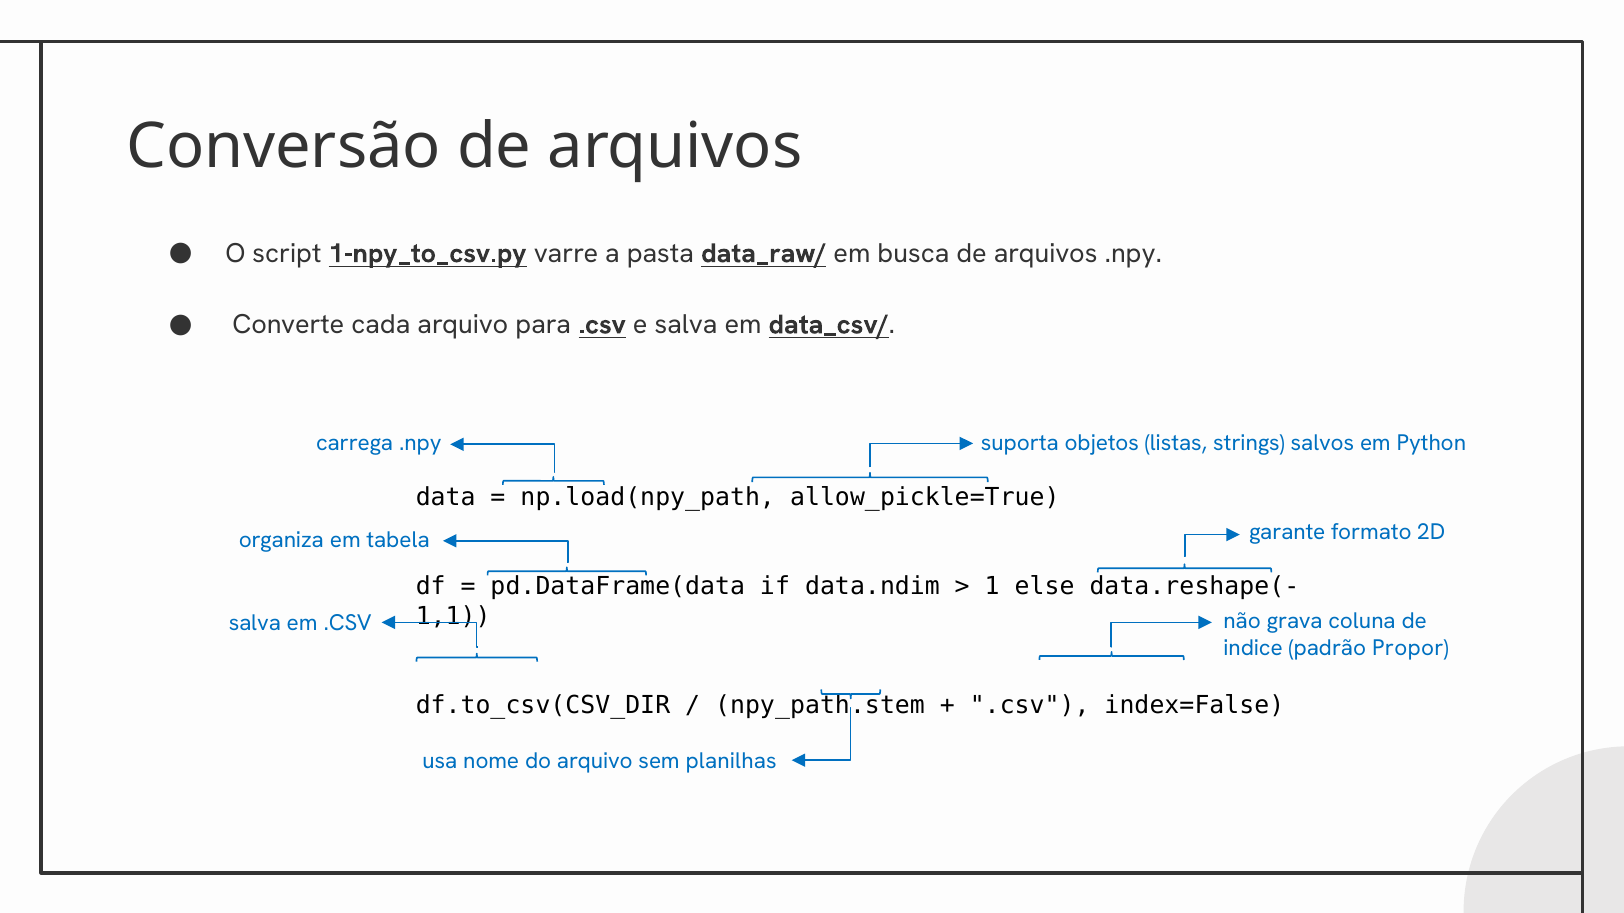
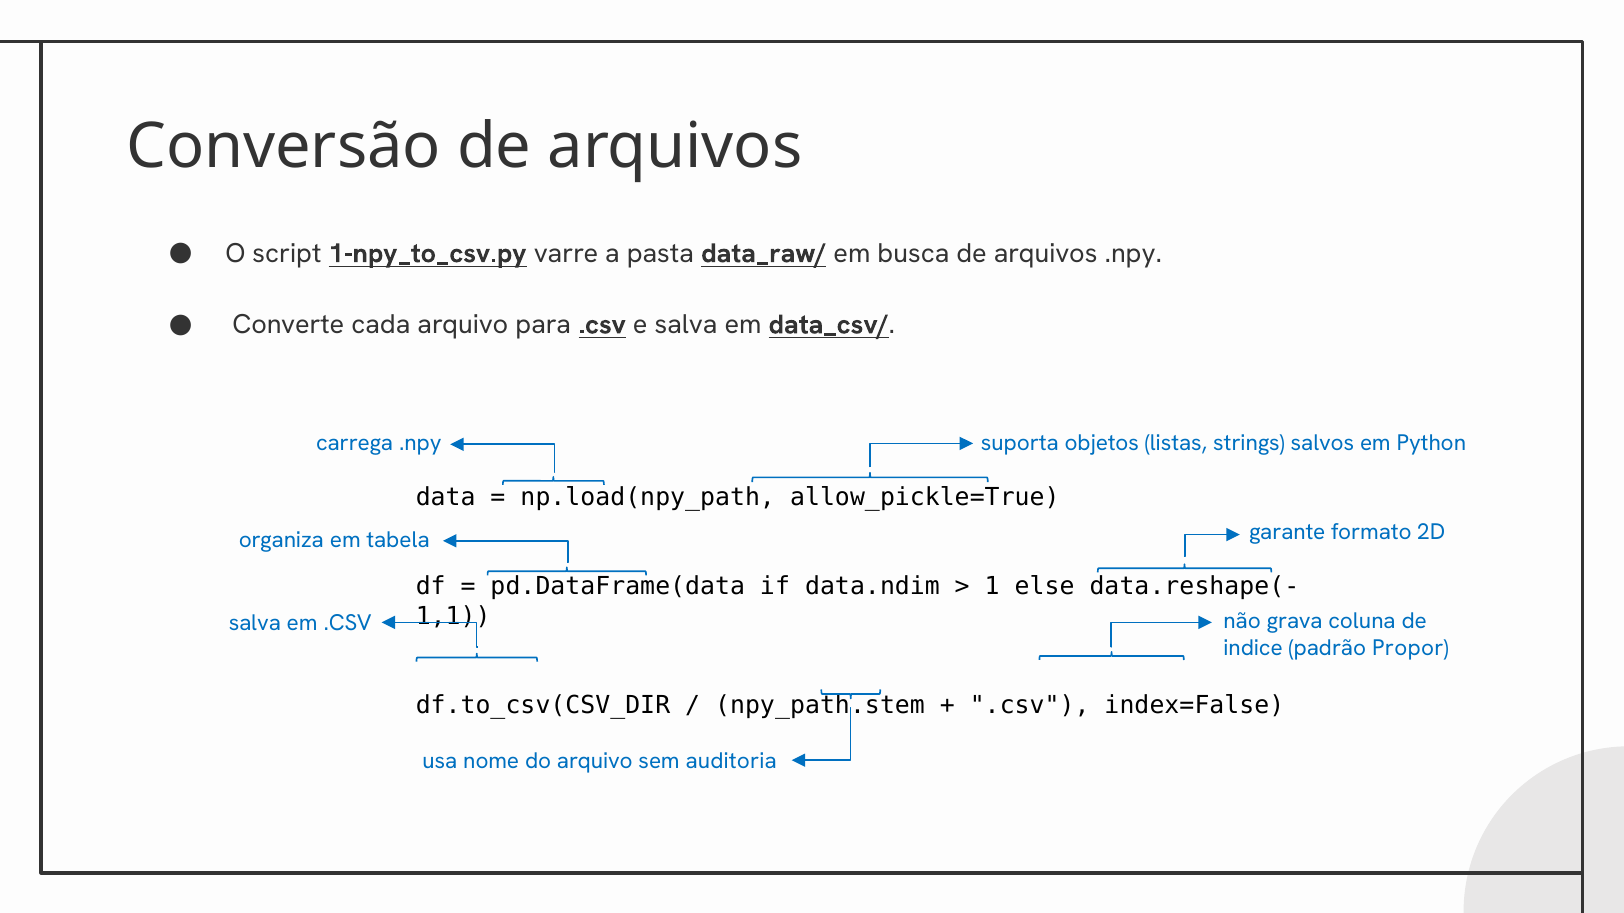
planilhas: planilhas -> auditoria (731, 761)
